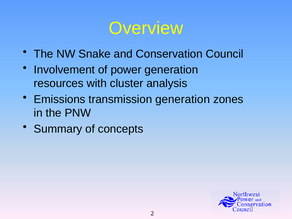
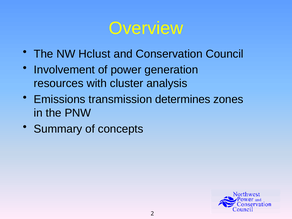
Snake: Snake -> Hclust (94, 54)
transmission generation: generation -> determines (183, 99)
